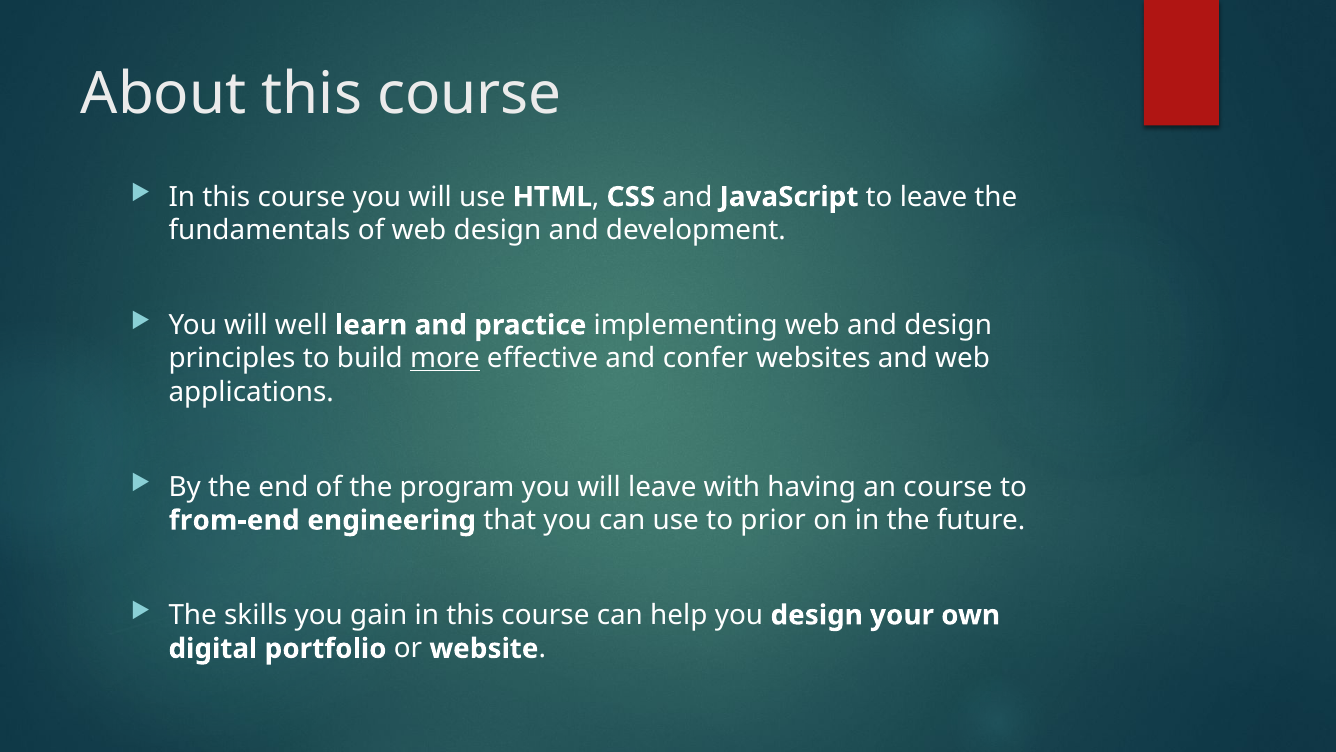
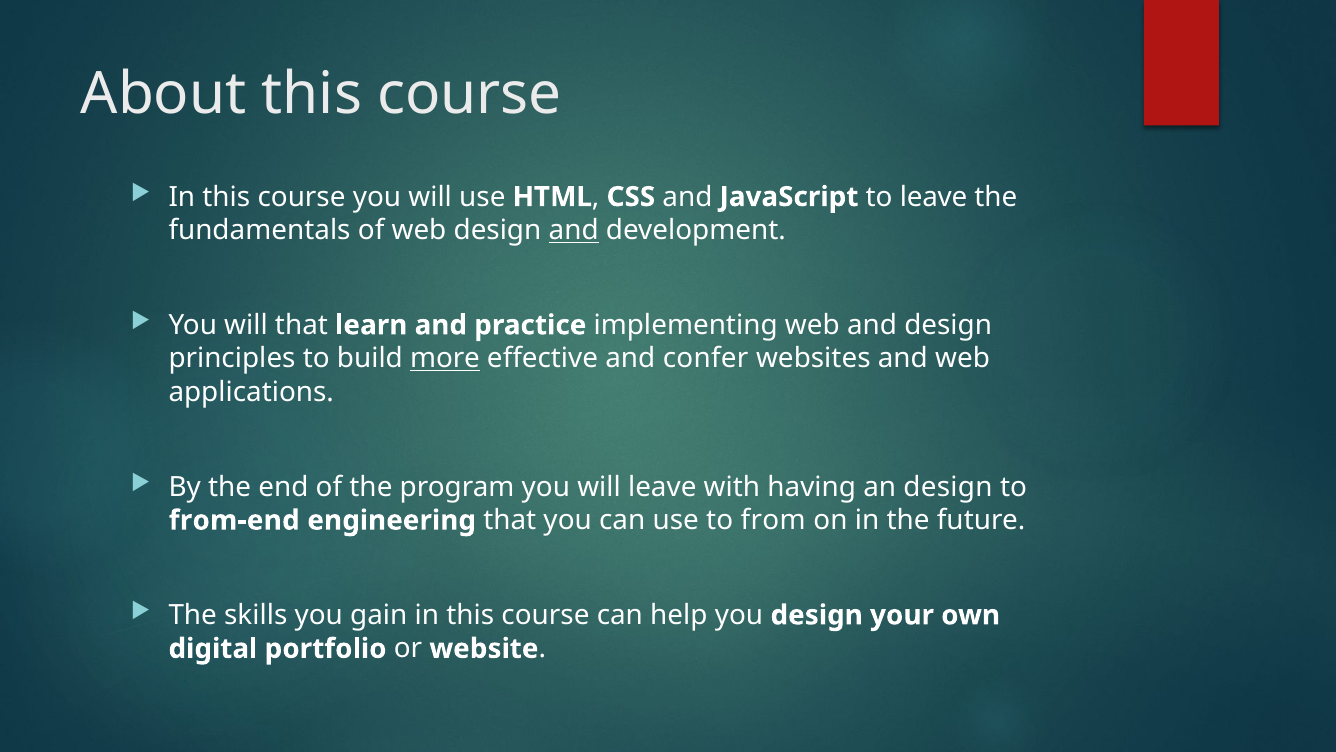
and underline: none -> present (574, 230)
will well: well -> that (301, 325)
an course: course -> design (948, 487)
prior: prior -> from (773, 520)
